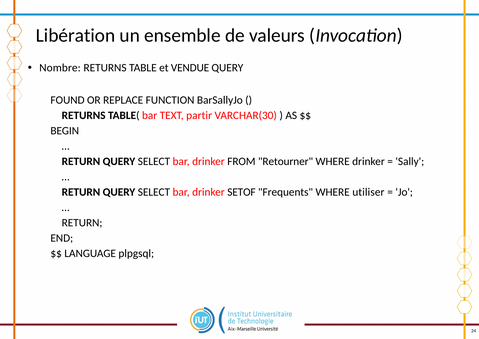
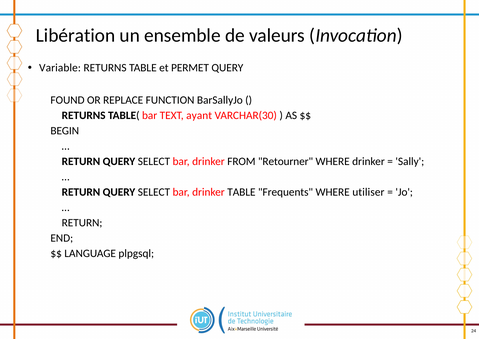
Nombre: Nombre -> Variable (60, 68)
VENDUE: VENDUE -> PERMET (190, 68)
partir: partir -> ayant (199, 115)
drinker SETOF: SETOF -> TABLE (241, 192)
